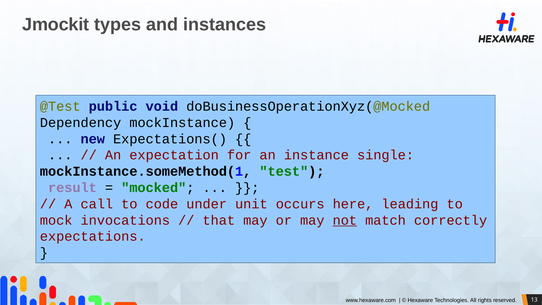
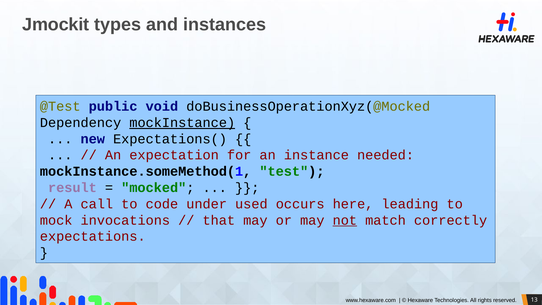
mockInstance underline: none -> present (182, 123)
single: single -> needed (386, 155)
unit: unit -> used (251, 204)
